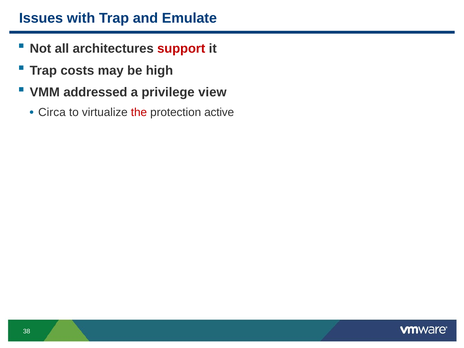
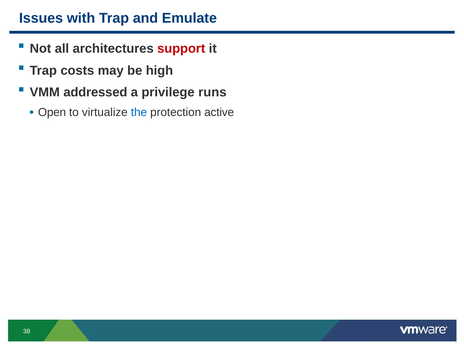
view: view -> runs (212, 92)
Circa: Circa -> Open (52, 112)
the colour: red -> blue (139, 112)
